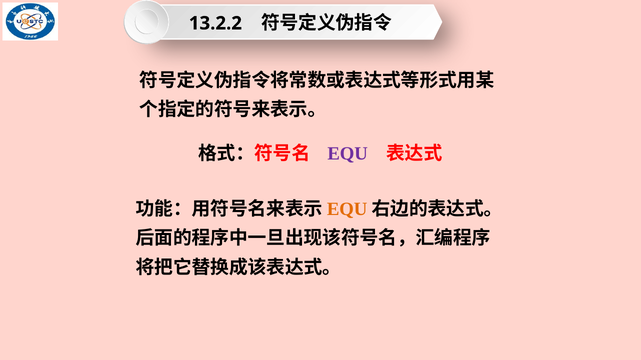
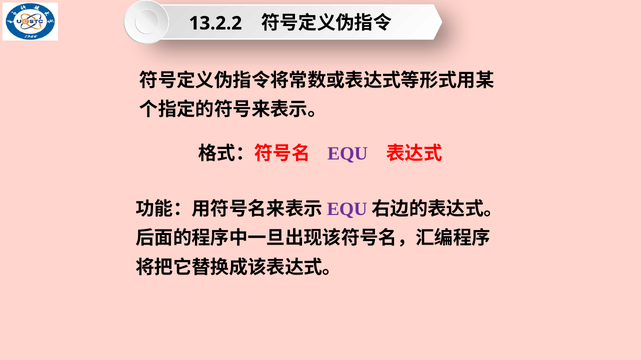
EQU colour: orange -> purple (347, 209)
